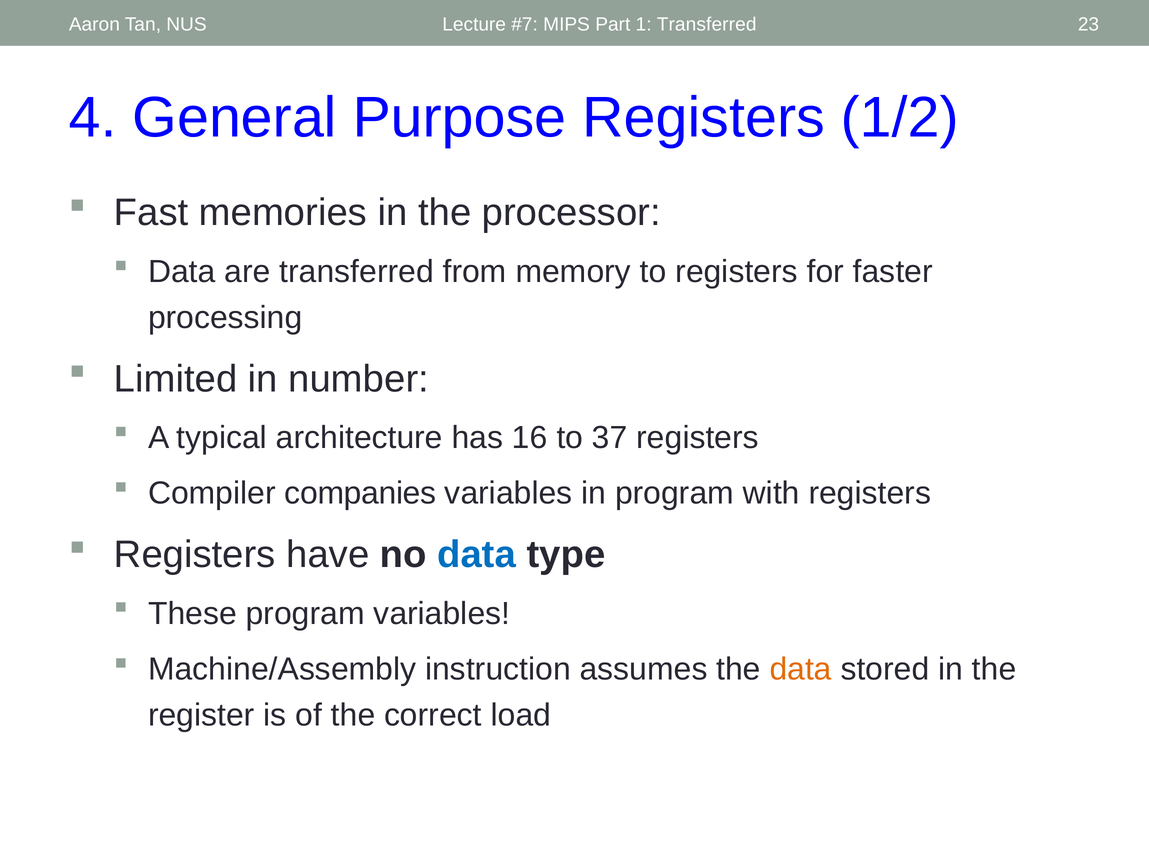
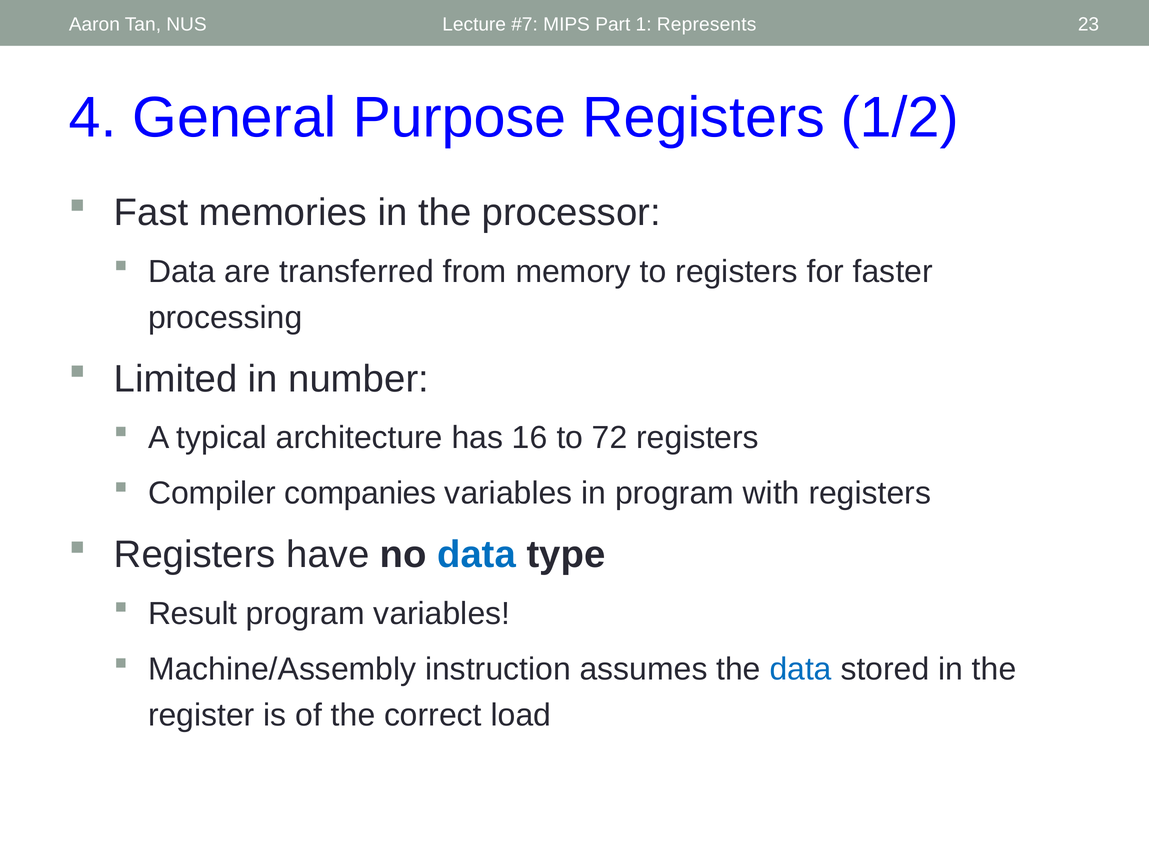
1 Transferred: Transferred -> Represents (707, 24)
37: 37 -> 72 (610, 438)
These: These -> Result (193, 614)
data colour: orange -> blue (801, 670)
